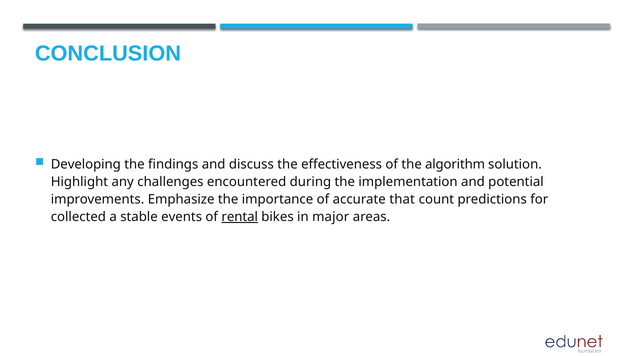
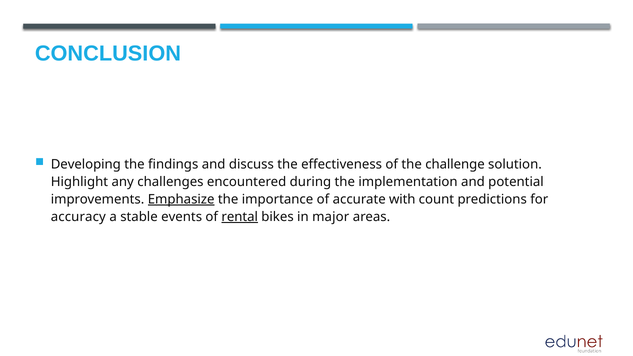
algorithm: algorithm -> challenge (455, 164)
Emphasize underline: none -> present (181, 199)
that: that -> with (402, 199)
collected: collected -> accuracy (78, 217)
